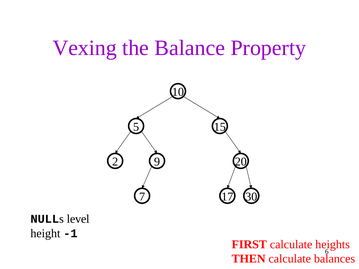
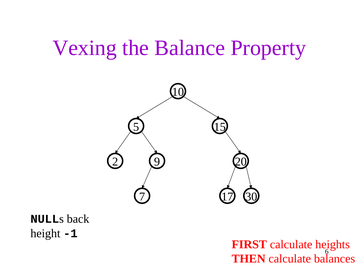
level: level -> back (78, 219)
